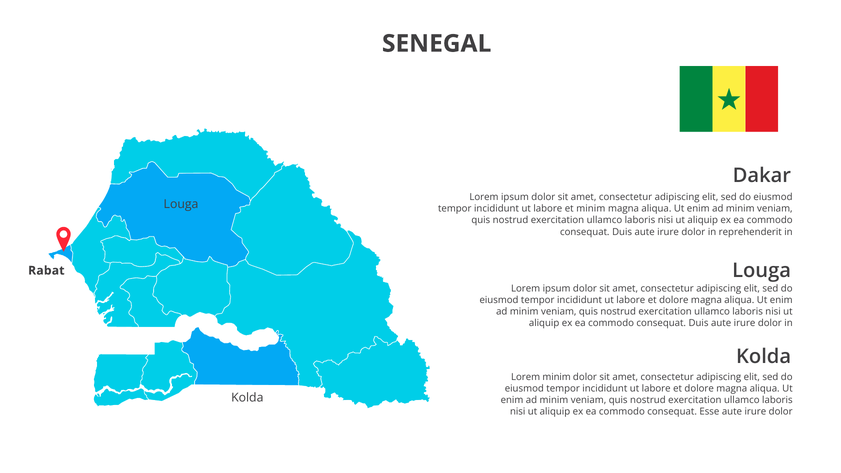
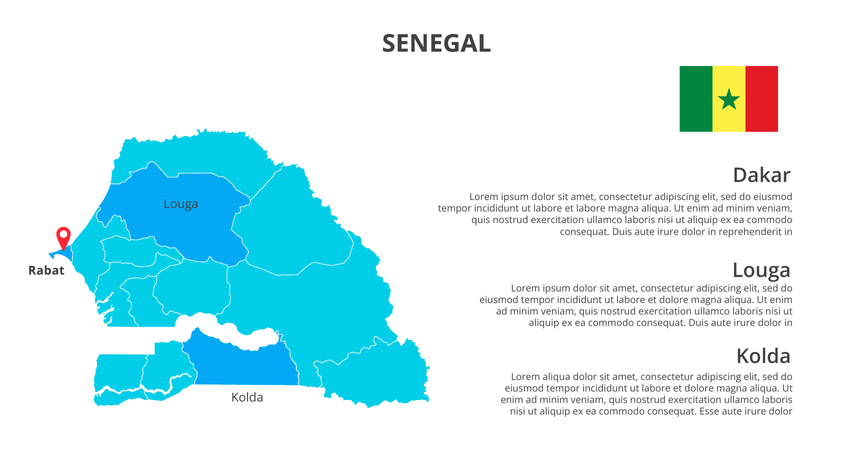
et minim: minim -> labore (591, 209)
Lorem minim: minim -> aliqua (557, 377)
